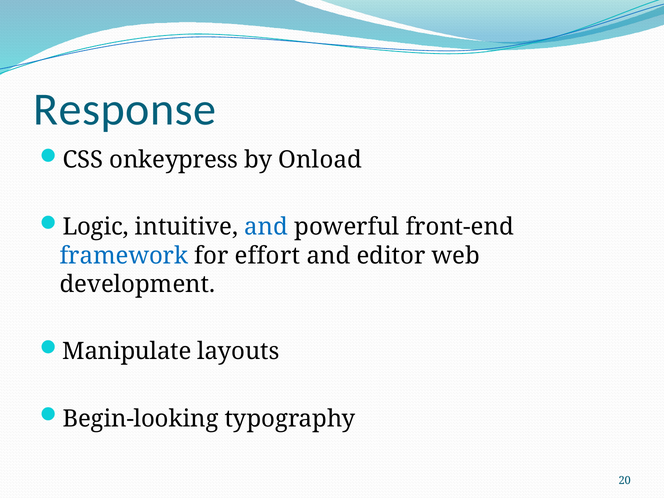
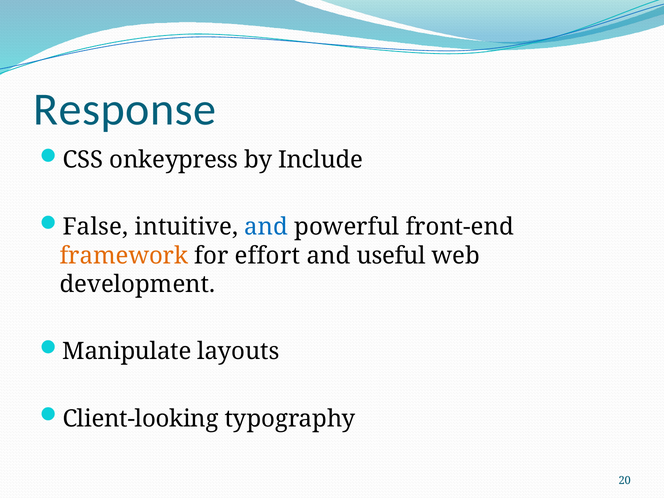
Onload: Onload -> Include (320, 160)
Logic: Logic -> False (95, 227)
framework colour: blue -> orange (124, 256)
editor: editor -> useful (391, 256)
Begin-looking: Begin-looking -> Client-looking (141, 419)
